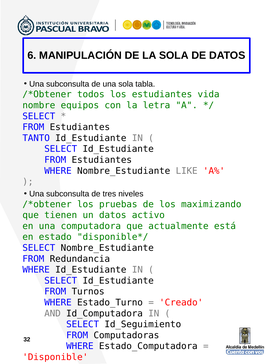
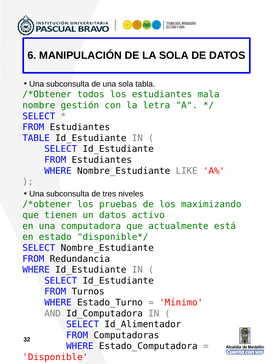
vida: vida -> mala (209, 94)
equipos: equipos -> gestión (80, 105)
TANTO: TANTO -> TABLE (36, 138)
Creado: Creado -> Mínimo (181, 302)
Id_Seguimiento: Id_Seguimiento -> Id_Alimentador (143, 324)
